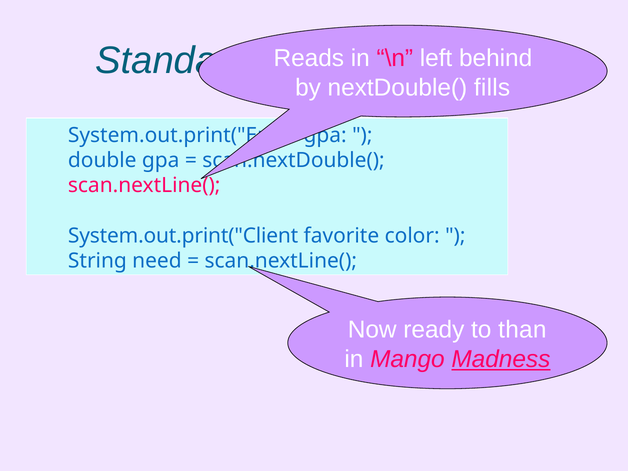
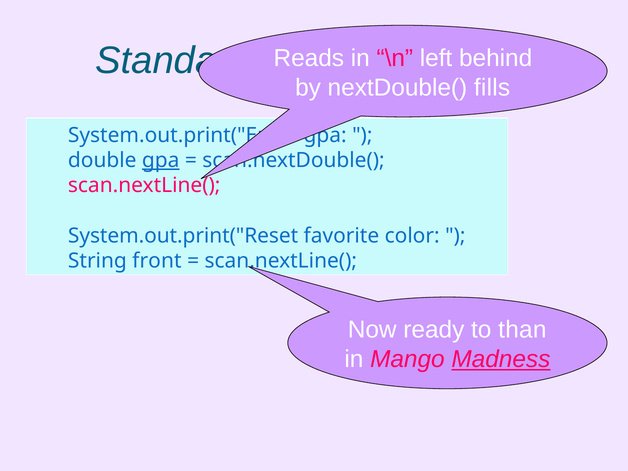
gpa underline: none -> present (161, 160)
System.out.print("Client: System.out.print("Client -> System.out.print("Reset (183, 236)
need: need -> front (157, 261)
